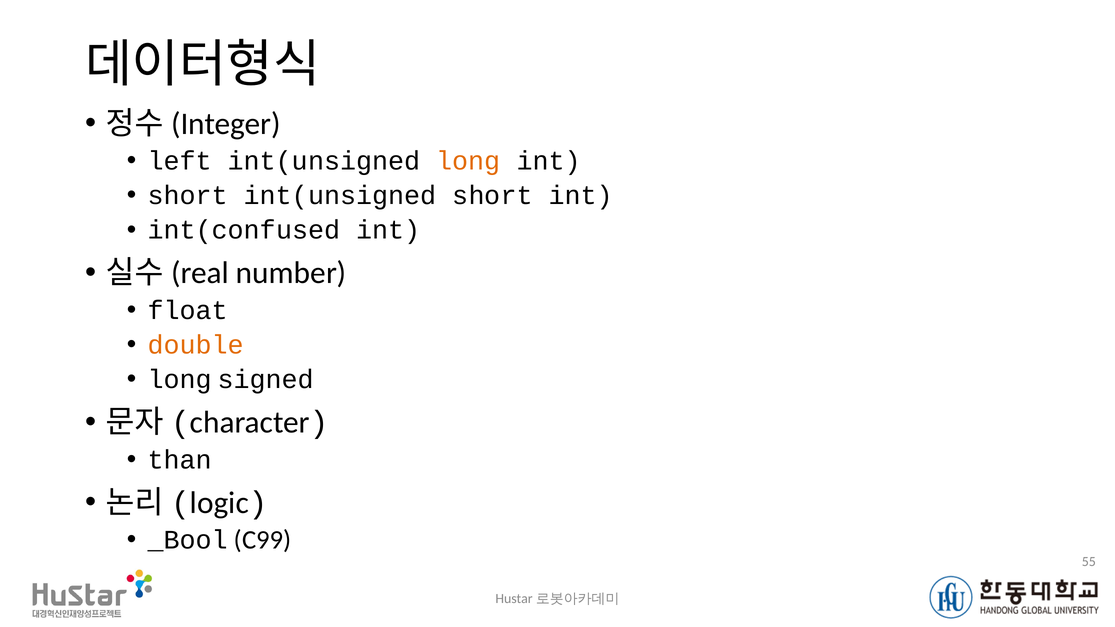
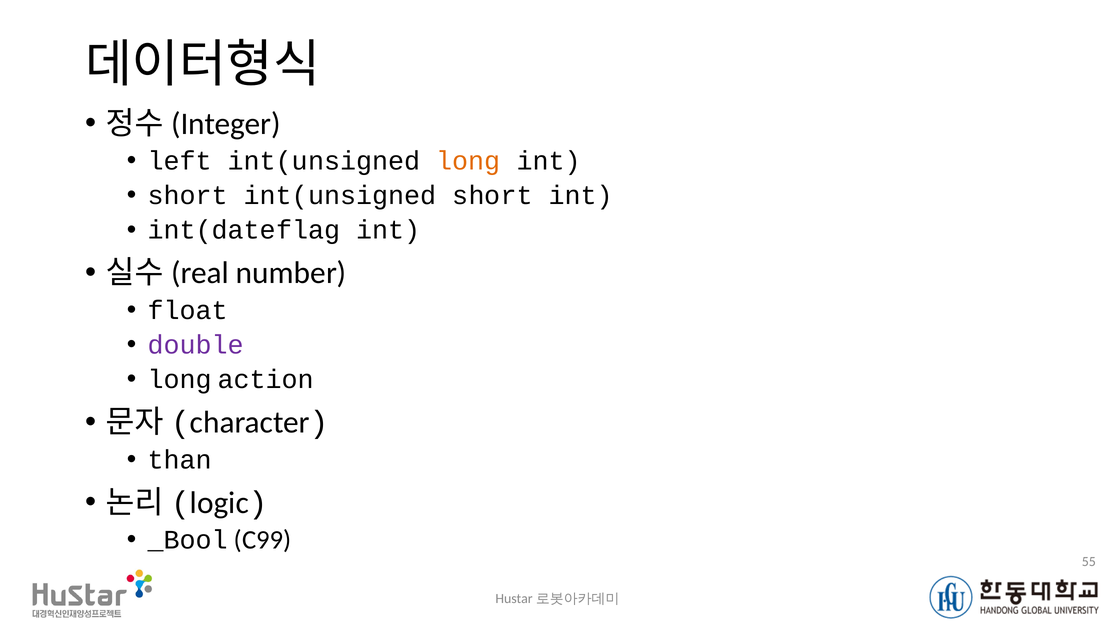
int(confused: int(confused -> int(dateflag (244, 230)
double colour: orange -> purple (196, 345)
signed: signed -> action (266, 380)
